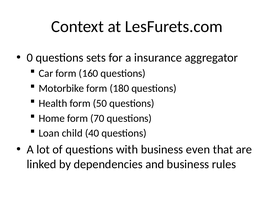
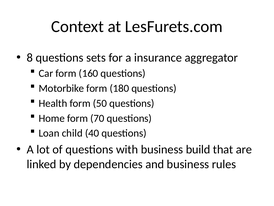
0: 0 -> 8 (30, 57)
even: even -> build (198, 149)
